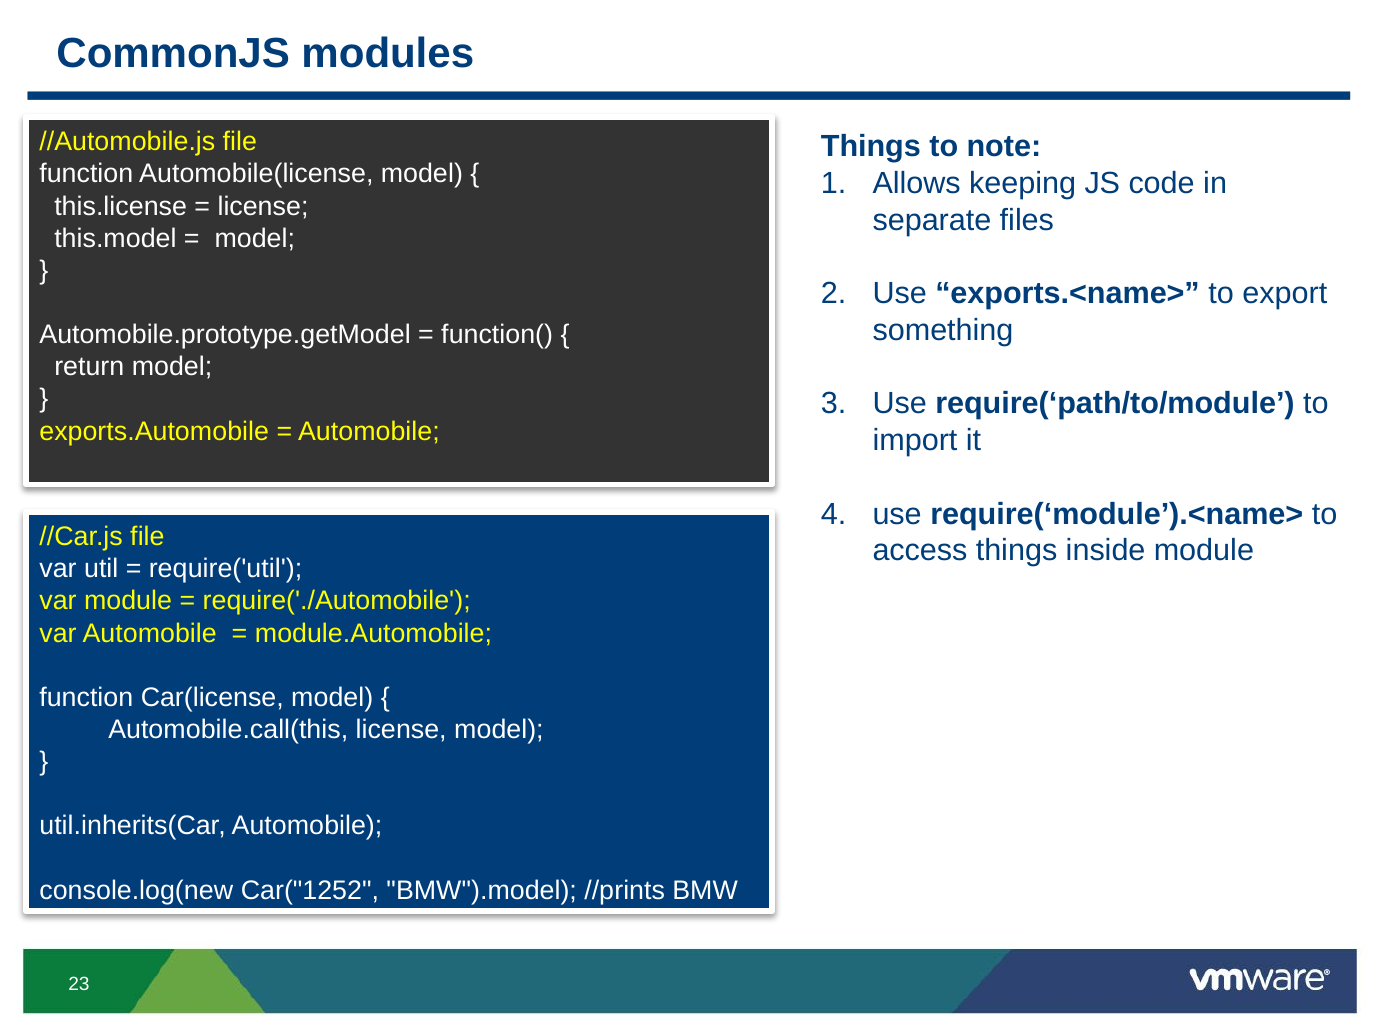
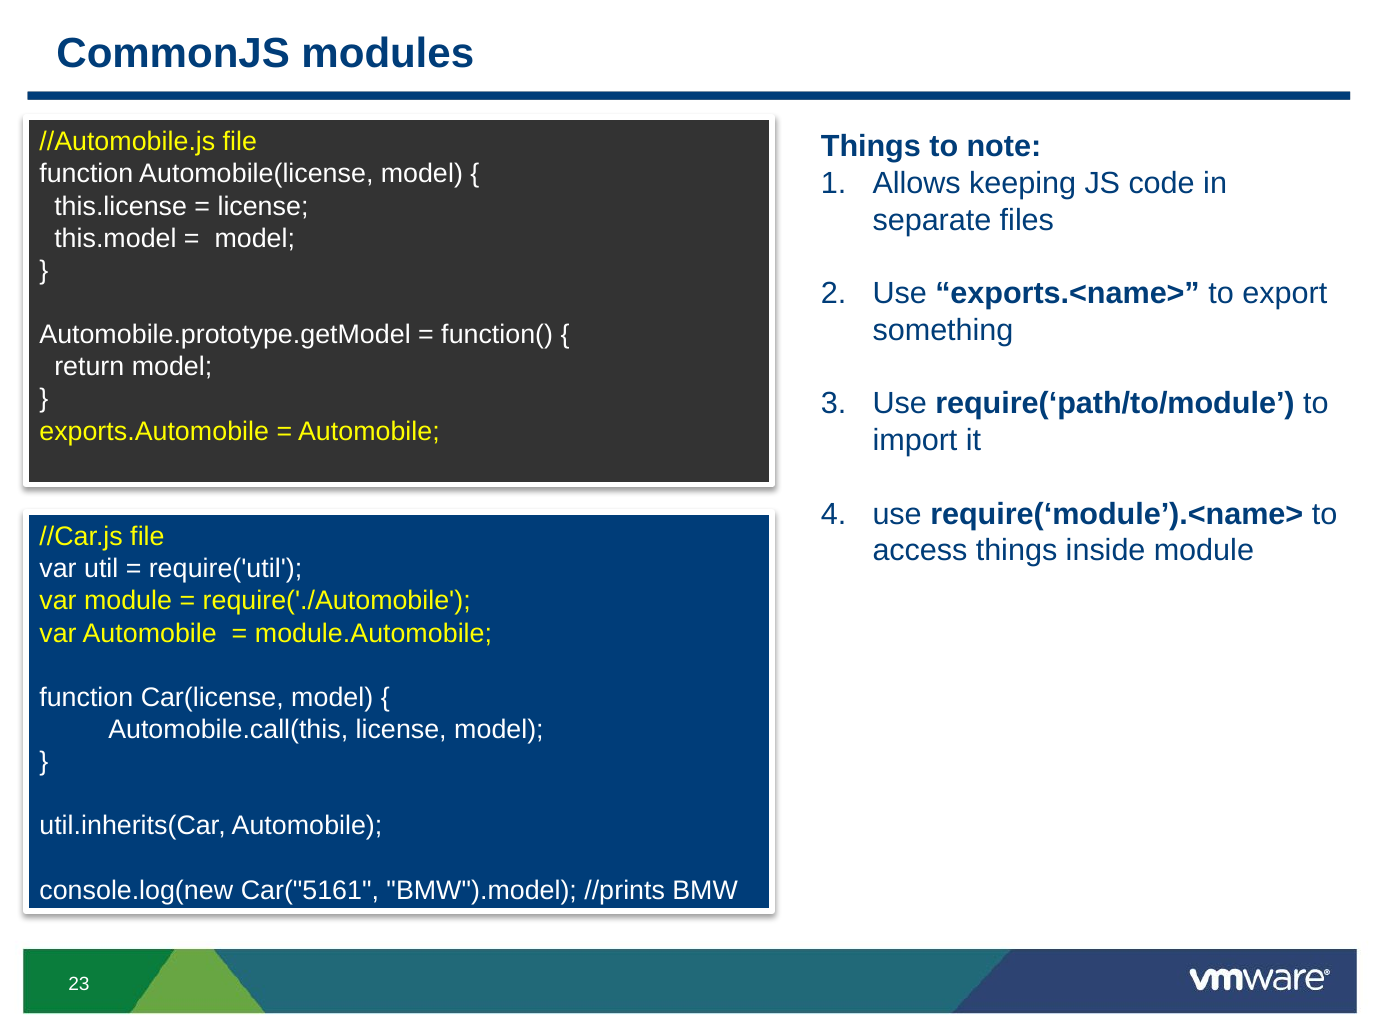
Car("1252: Car("1252 -> Car("5161 (310, 891)
